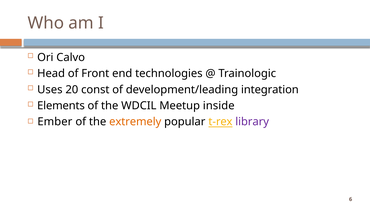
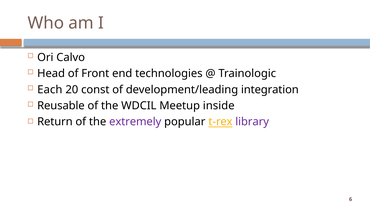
Uses: Uses -> Each (50, 90)
Elements: Elements -> Reusable (61, 106)
Ember: Ember -> Return (55, 122)
extremely colour: orange -> purple (135, 122)
